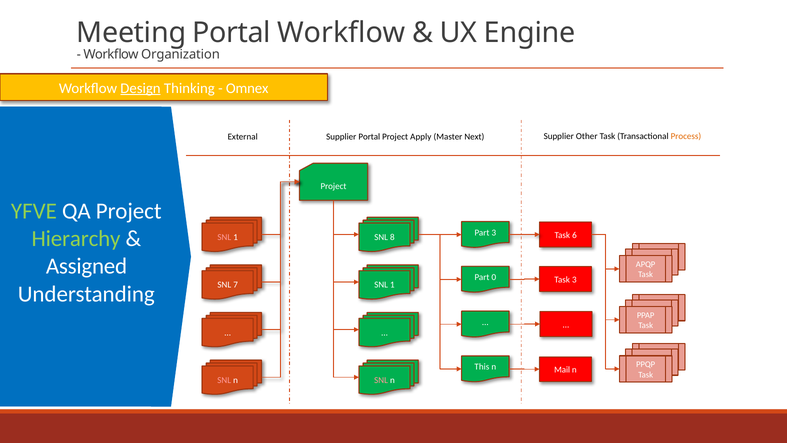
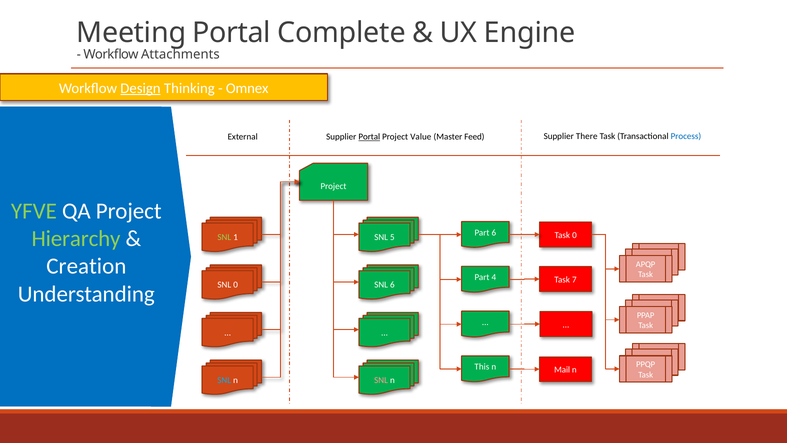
Portal Workflow: Workflow -> Complete (341, 33)
Organization: Organization -> Attachments (180, 54)
Other: Other -> There (587, 136)
Process colour: orange -> blue (686, 136)
Portal underline: none -> present (369, 137)
Apply: Apply -> Value (421, 137)
Next: Next -> Feed (474, 137)
Part 3: 3 -> 6 (494, 232)
Task 6: 6 -> 0 (574, 235)
SNL colour: pink -> light green (224, 237)
8: 8 -> 5 (392, 237)
Assigned: Assigned -> Creation (86, 266)
0: 0 -> 4 (494, 277)
Task 3: 3 -> 7 (574, 279)
SNL 7: 7 -> 0 (236, 285)
1: 1 -> 6 (392, 285)
SNL colour: pink -> light blue (224, 380)
